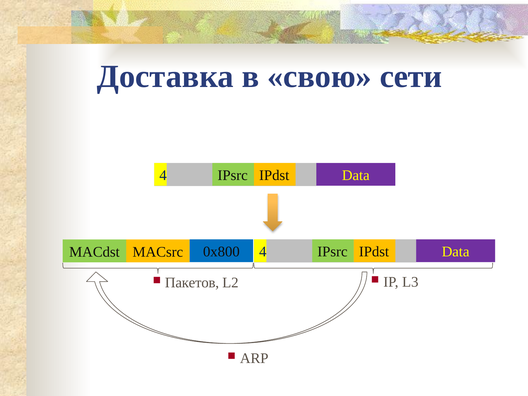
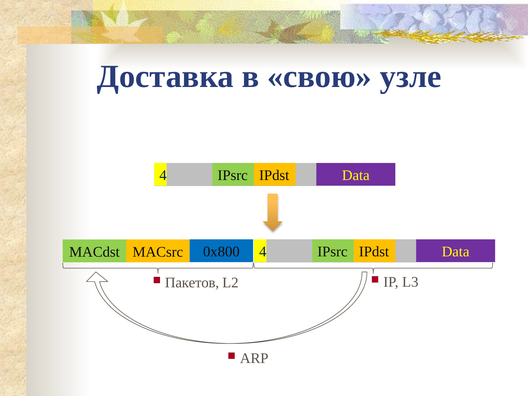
сети: сети -> узле (411, 77)
